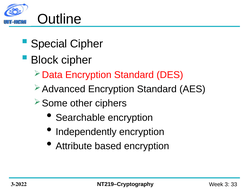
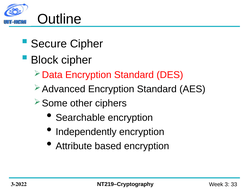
Special: Special -> Secure (49, 44)
